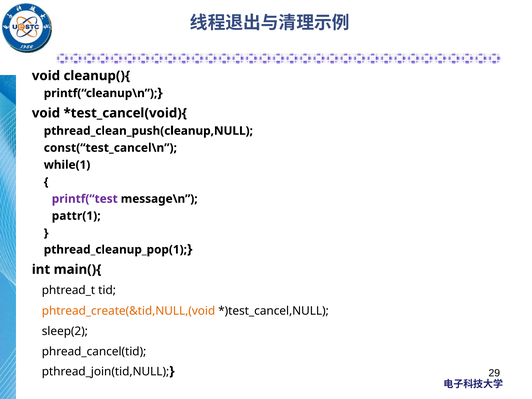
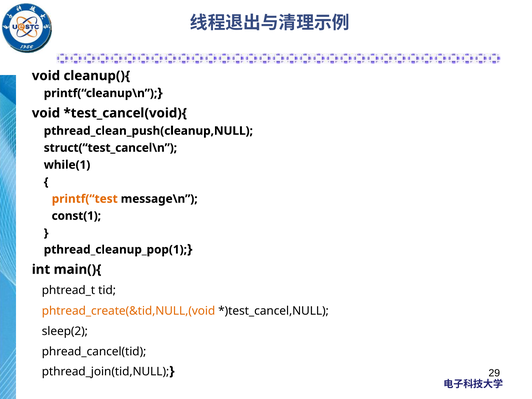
const(“test_cancel\n: const(“test_cancel\n -> struct(“test_cancel\n (110, 148)
printf(“test colour: purple -> orange (85, 199)
pattr(1: pattr(1 -> const(1 (76, 216)
